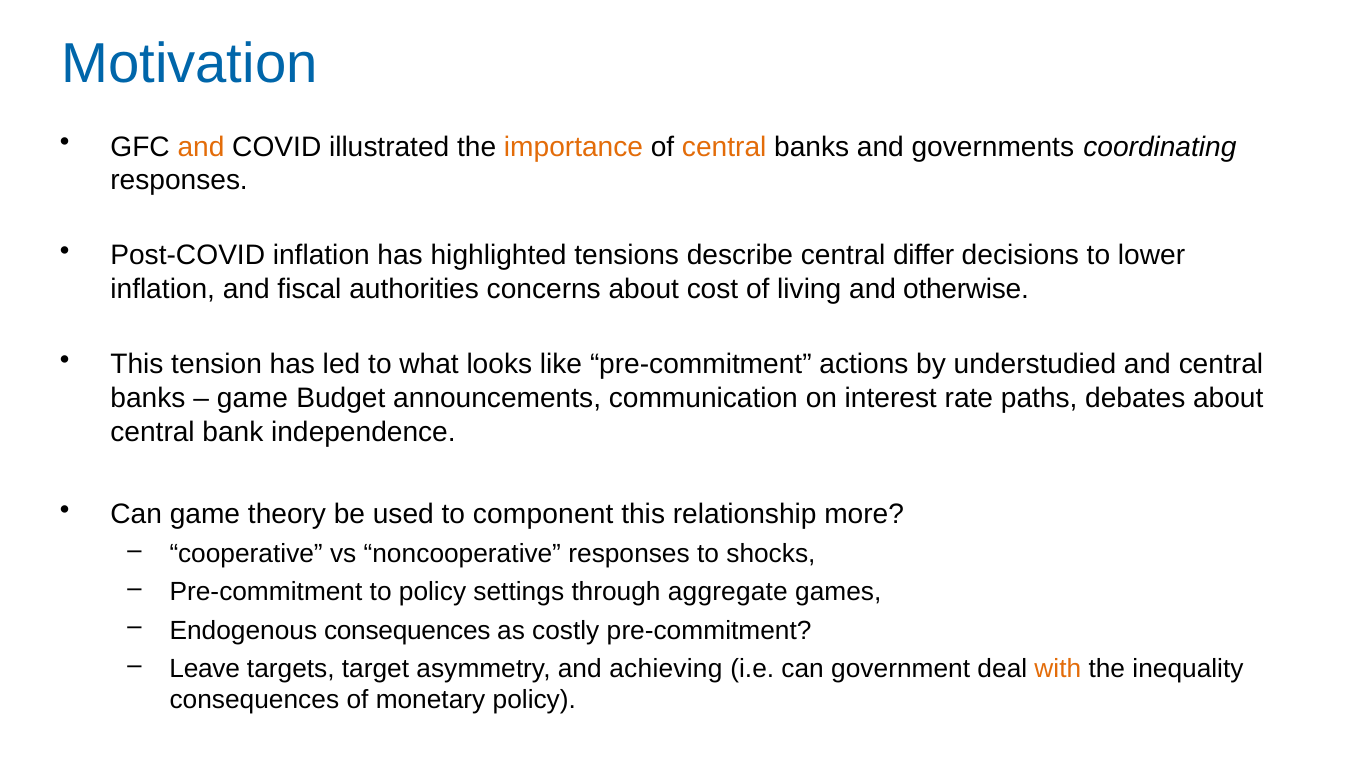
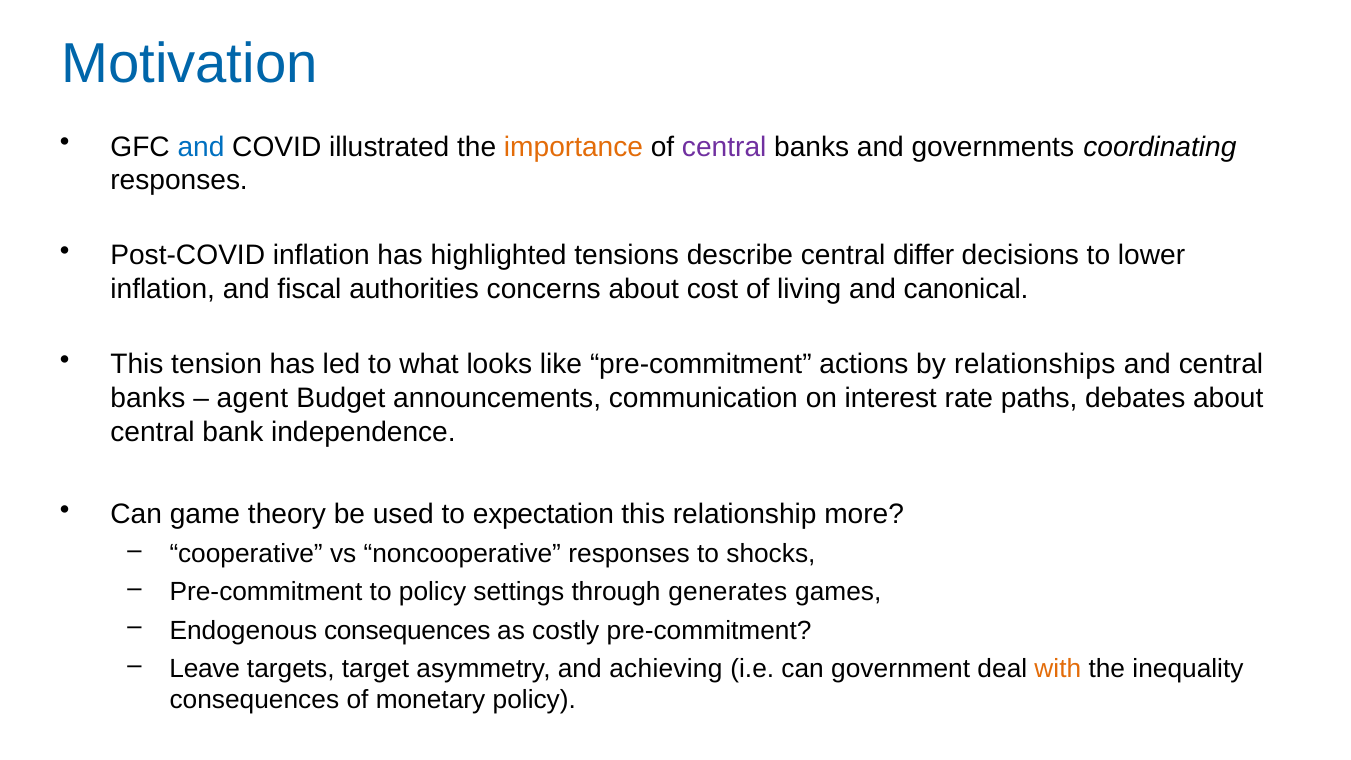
and colour: orange -> blue (201, 147)
central colour: orange -> purple (724, 147)
otherwise: otherwise -> canonical (966, 289)
understudied: understudied -> relationships (1035, 364)
game: game -> agent (252, 398)
component: component -> expectation (543, 515)
aggregate: aggregate -> generates (728, 592)
